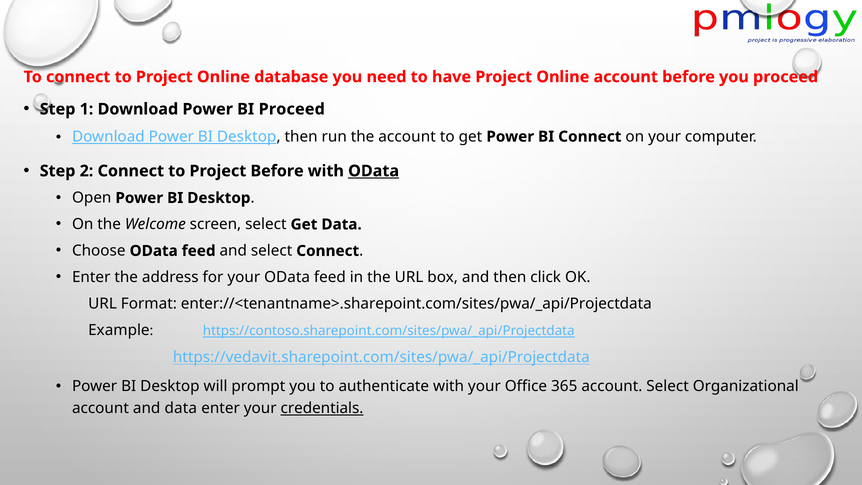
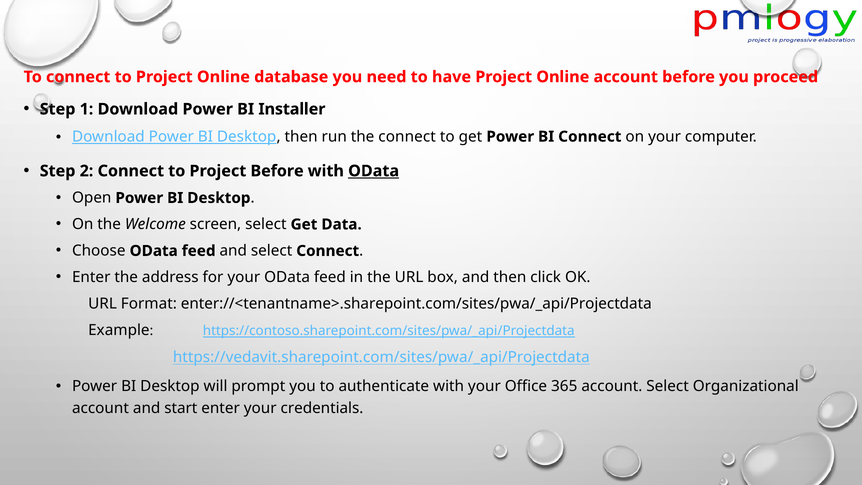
BI Proceed: Proceed -> Installer (292, 109)
the account: account -> connect (407, 137)
and data: data -> start (181, 408)
credentials underline: present -> none (322, 408)
